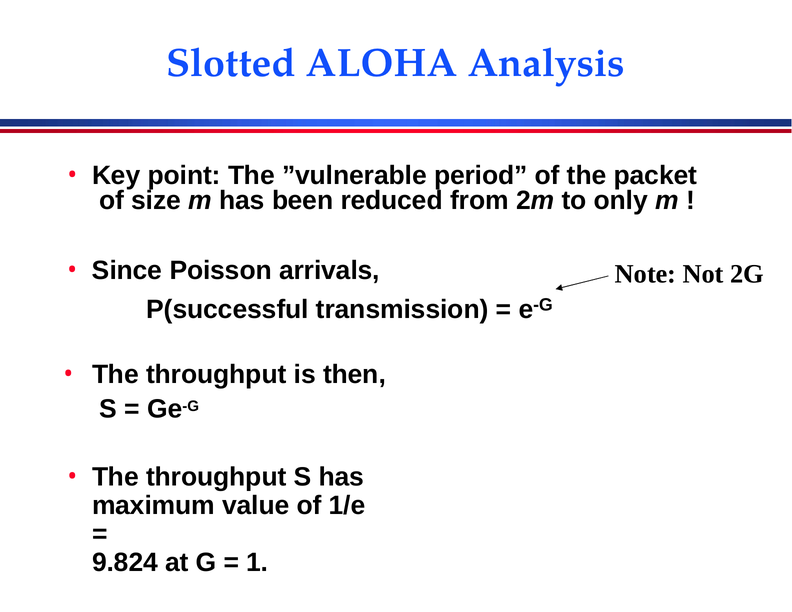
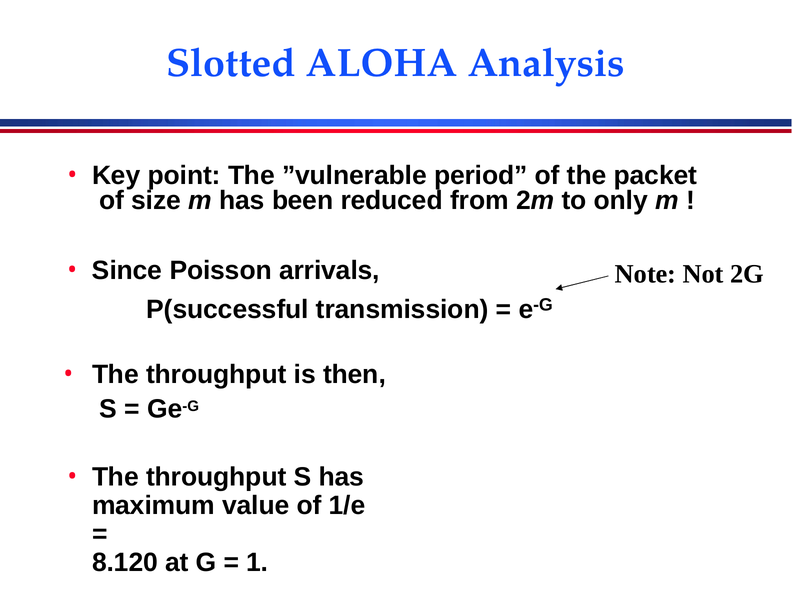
9.824: 9.824 -> 8.120 (125, 563)
